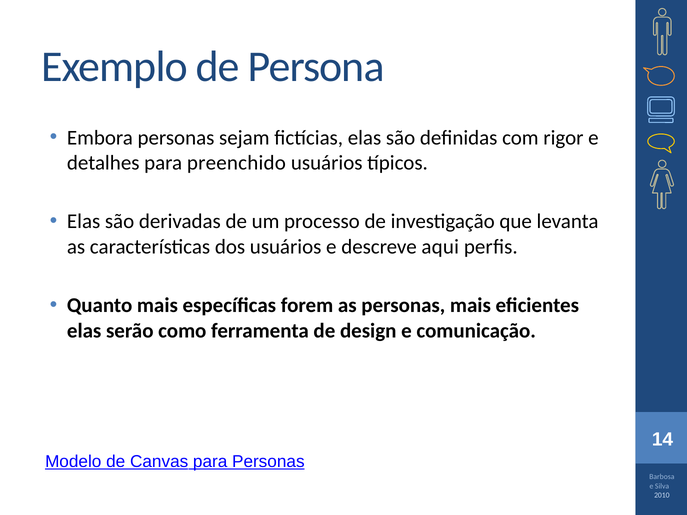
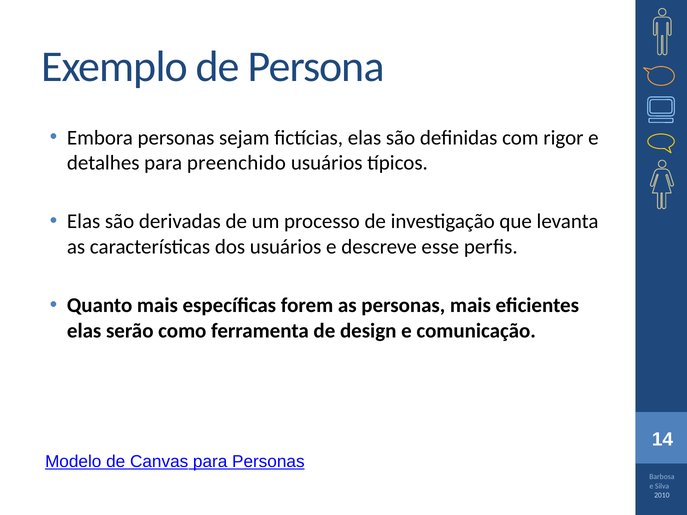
aqui: aqui -> esse (440, 247)
